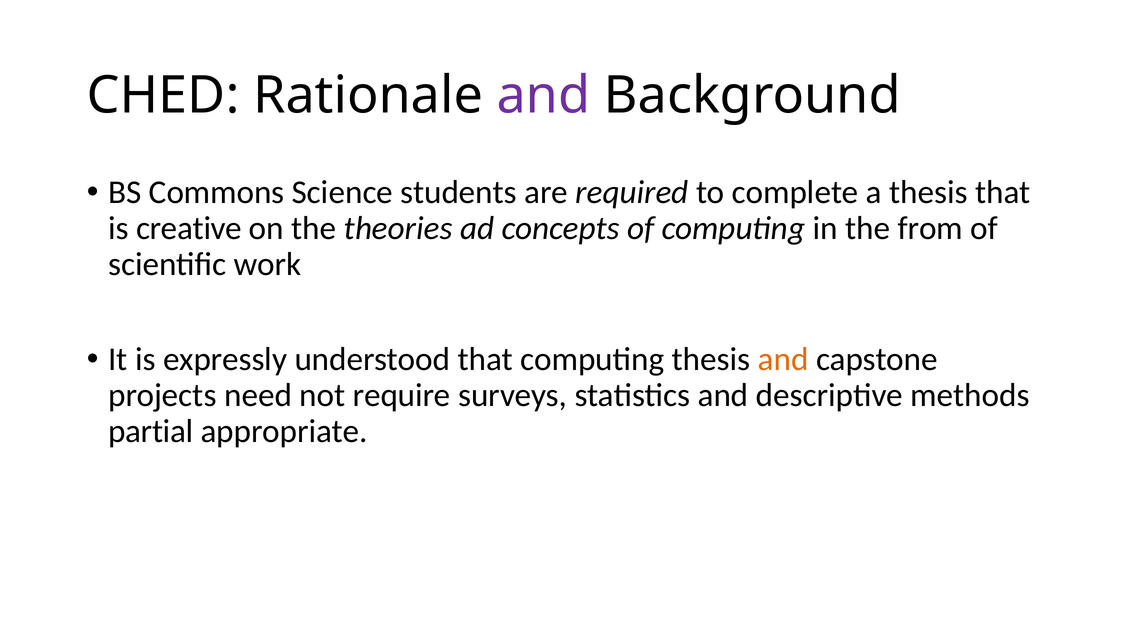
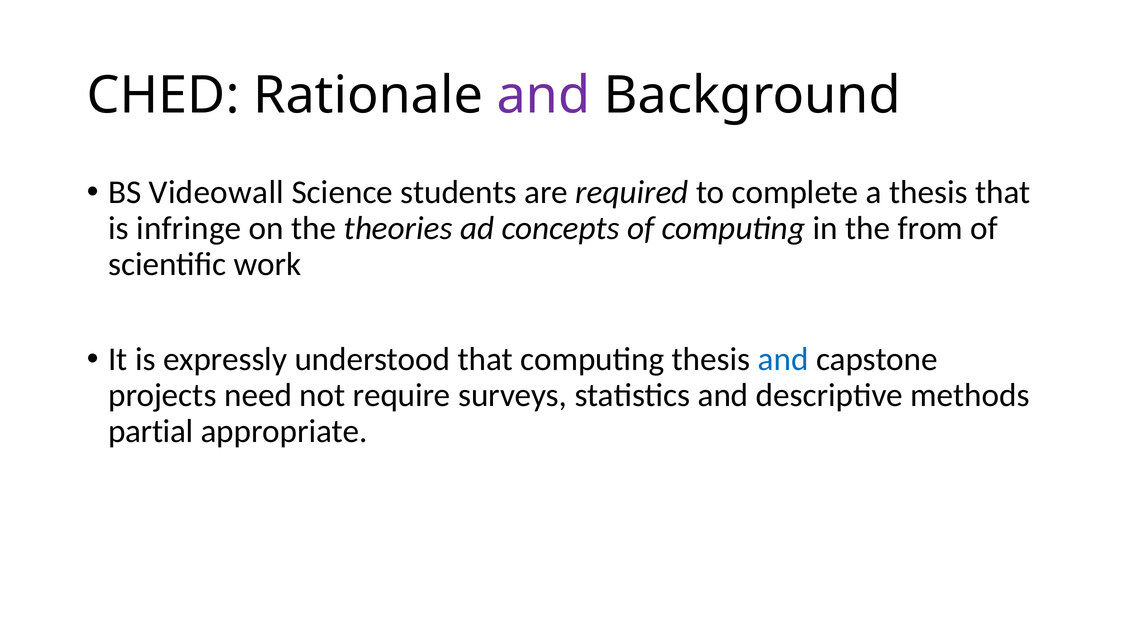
Commons: Commons -> Videowall (216, 193)
creative: creative -> infringe (189, 228)
and colour: orange -> blue (783, 360)
